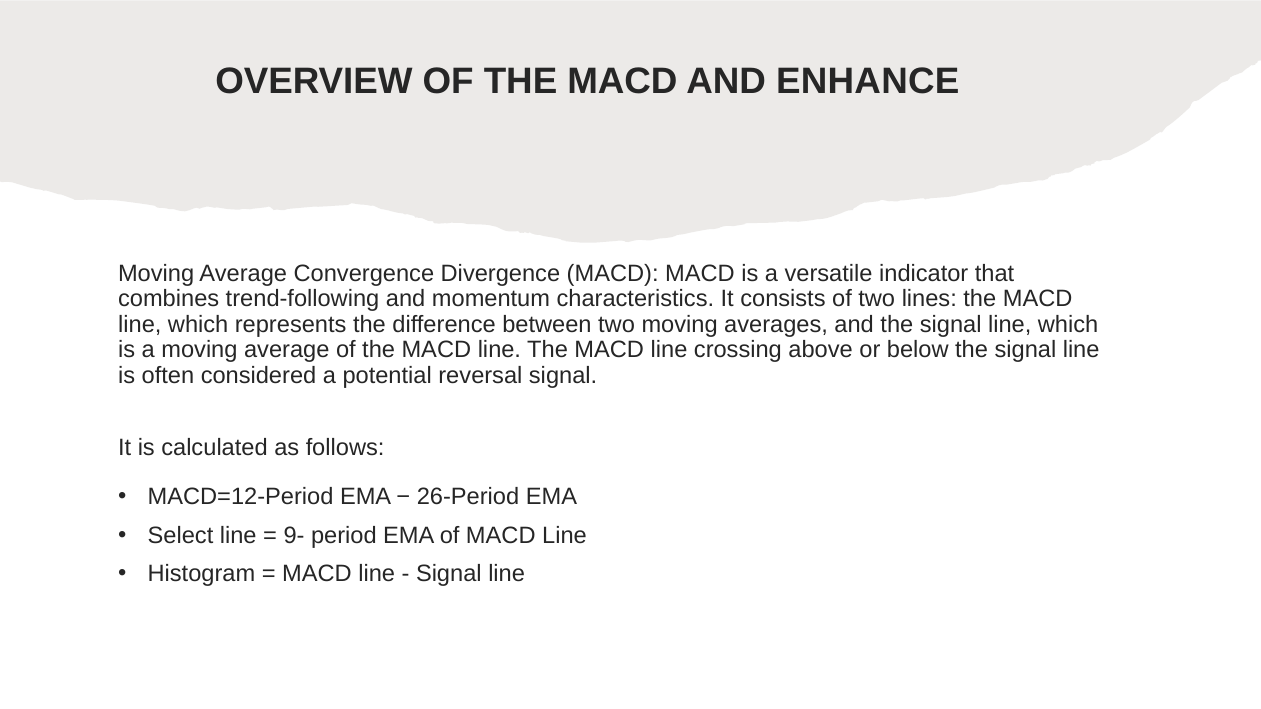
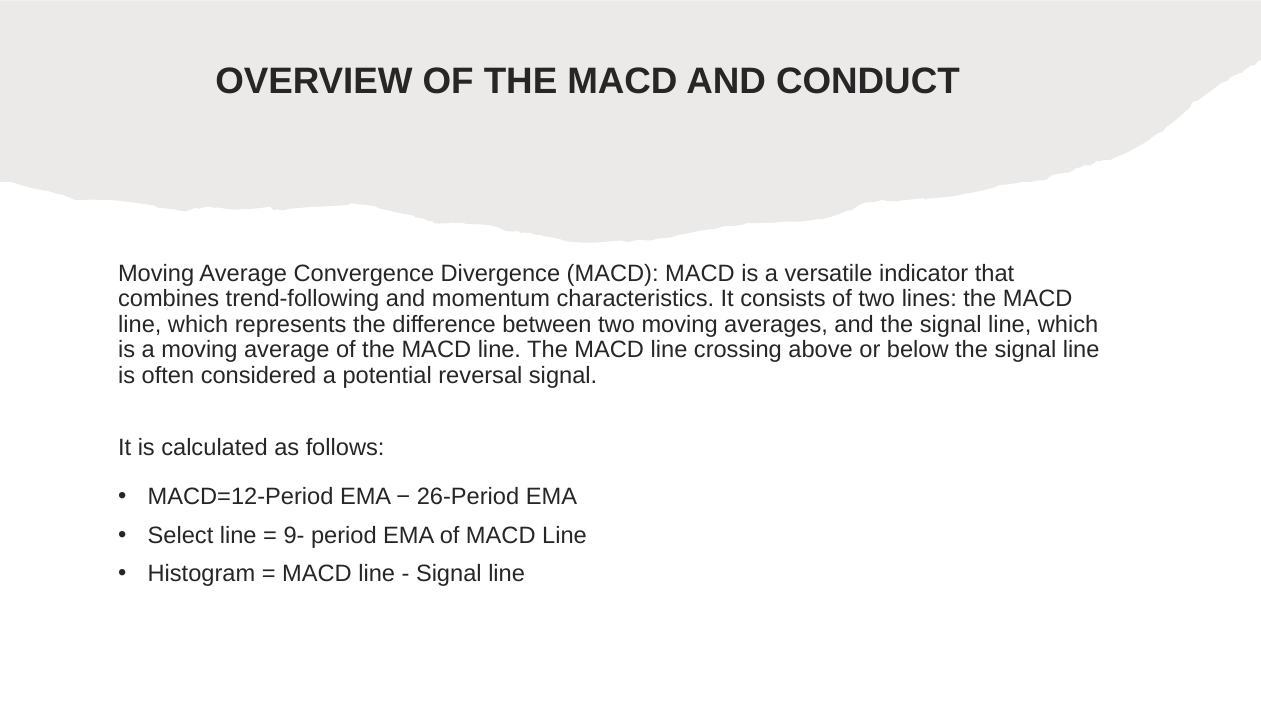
ENHANCE: ENHANCE -> CONDUCT (868, 81)
